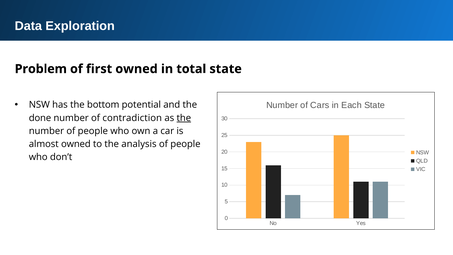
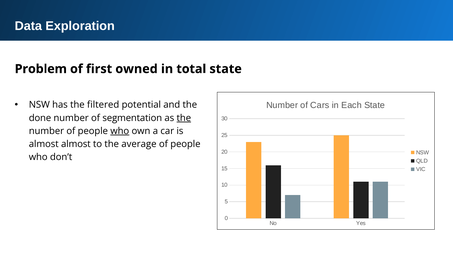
bottom: bottom -> filtered (103, 105)
contradiction: contradiction -> segmentation (132, 118)
who underline: none -> present (120, 131)
almost owned: owned -> almost (76, 144)
analysis: analysis -> average (139, 144)
